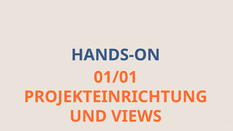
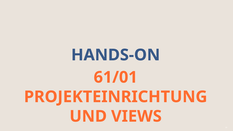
01/01: 01/01 -> 61/01 (116, 77)
